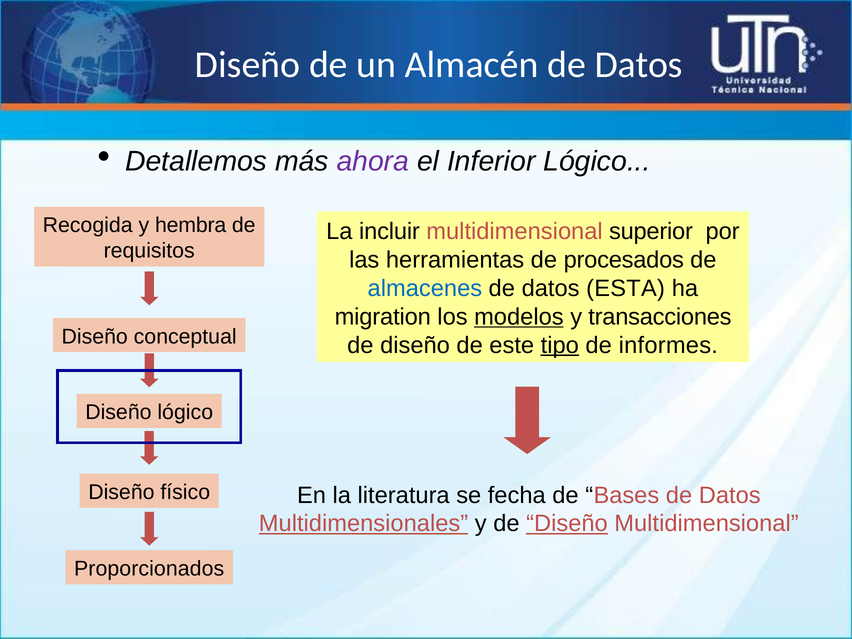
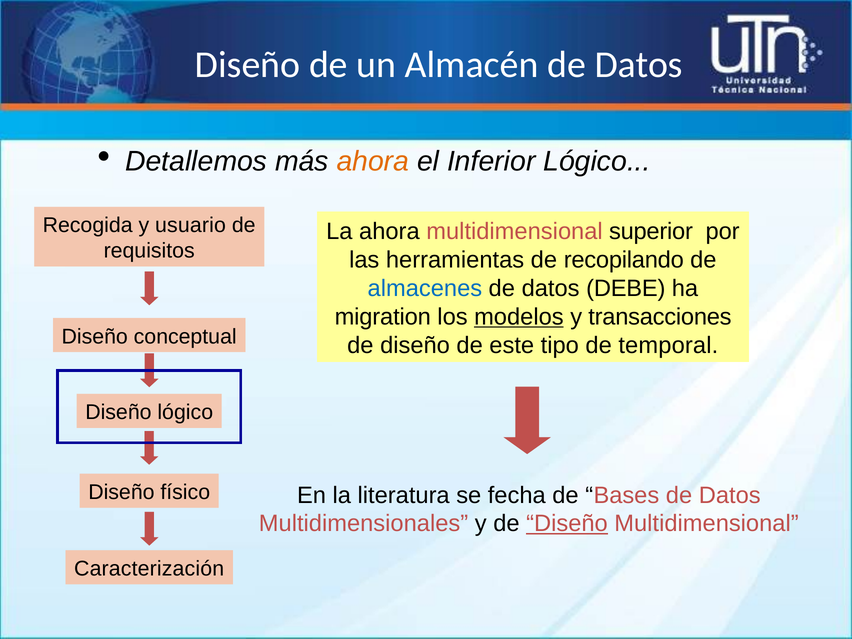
ahora colour: purple -> orange (373, 161)
hembra: hembra -> usuario (190, 225)
La incluir: incluir -> ahora (389, 232)
procesados: procesados -> recopilando (624, 260)
ESTA: ESTA -> DEBE (626, 288)
tipo underline: present -> none (560, 345)
informes: informes -> temporal (668, 345)
Multidimensionales underline: present -> none (364, 524)
Proporcionados: Proporcionados -> Caracterización (149, 569)
